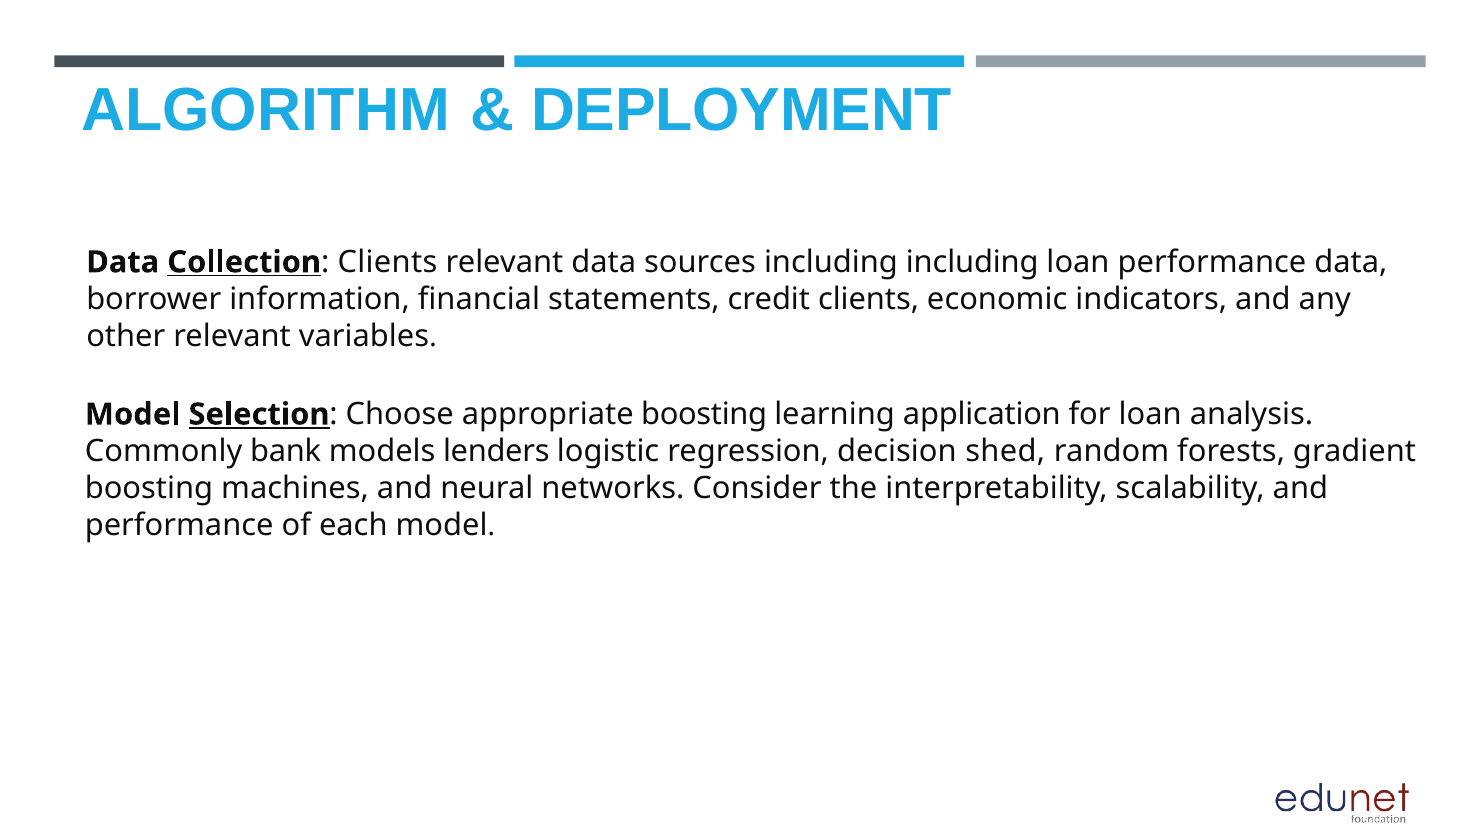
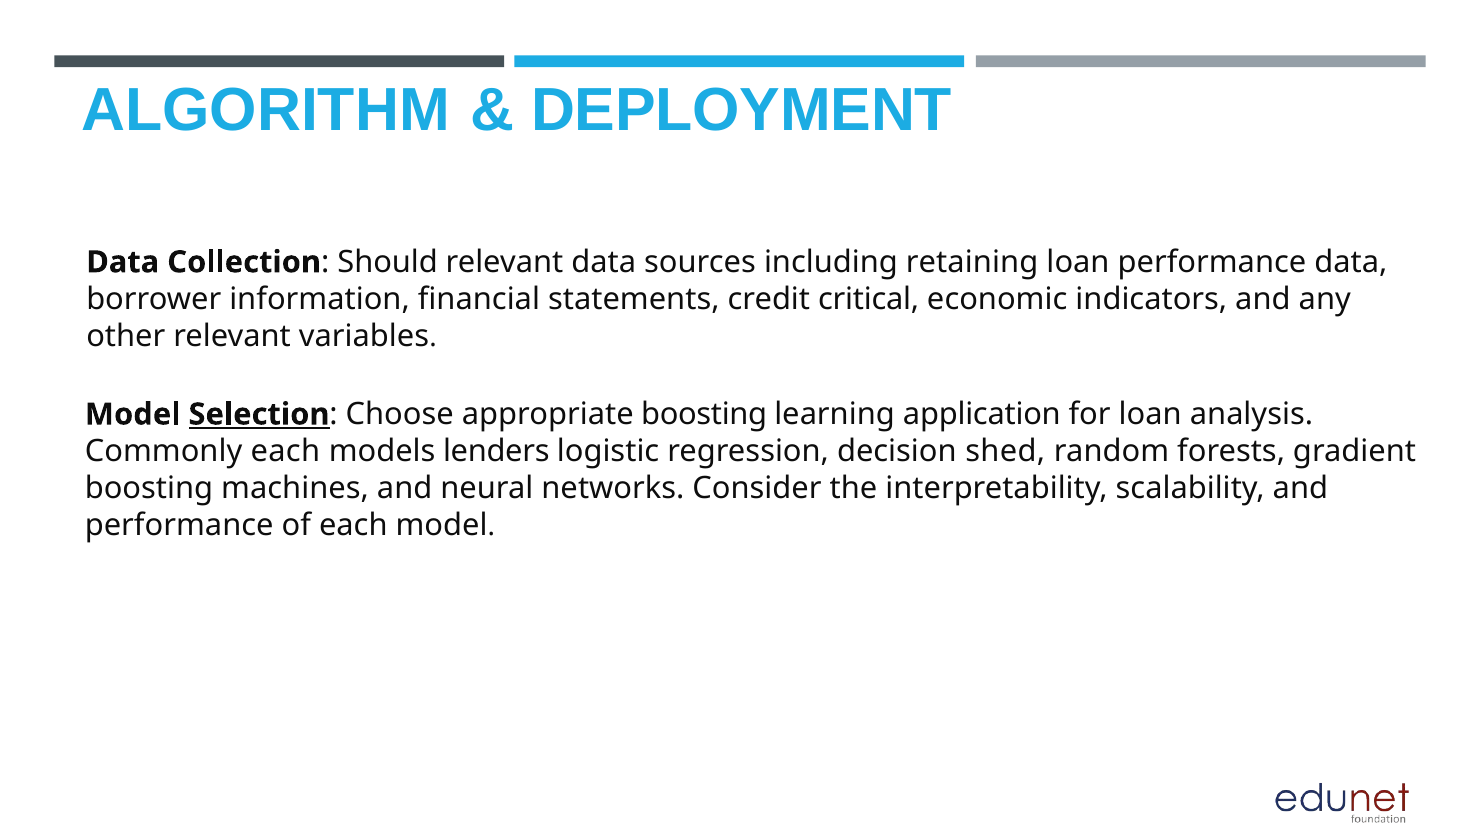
Collection underline: present -> none (244, 262)
Clients: Clients -> Should (388, 262)
including including: including -> retaining (972, 262)
credit clients: clients -> critical (869, 299)
Commonly bank: bank -> each (285, 452)
